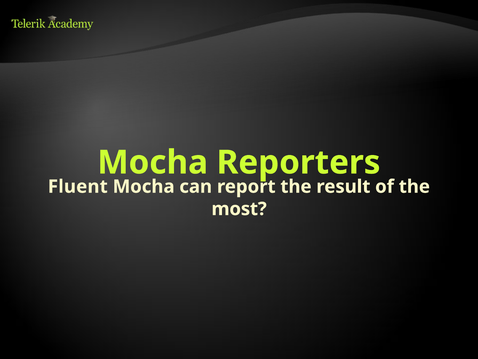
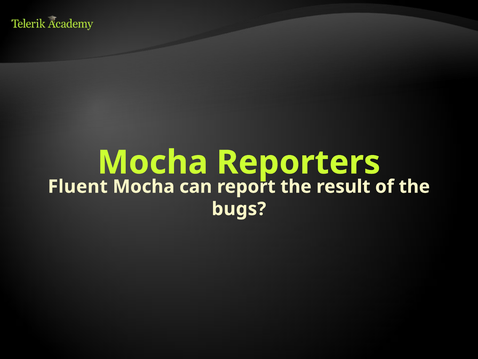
most: most -> bugs (239, 209)
